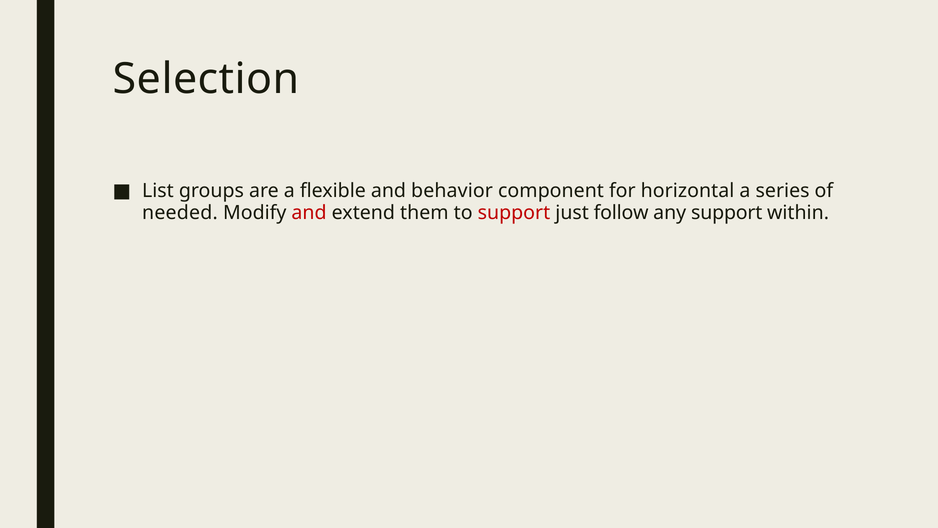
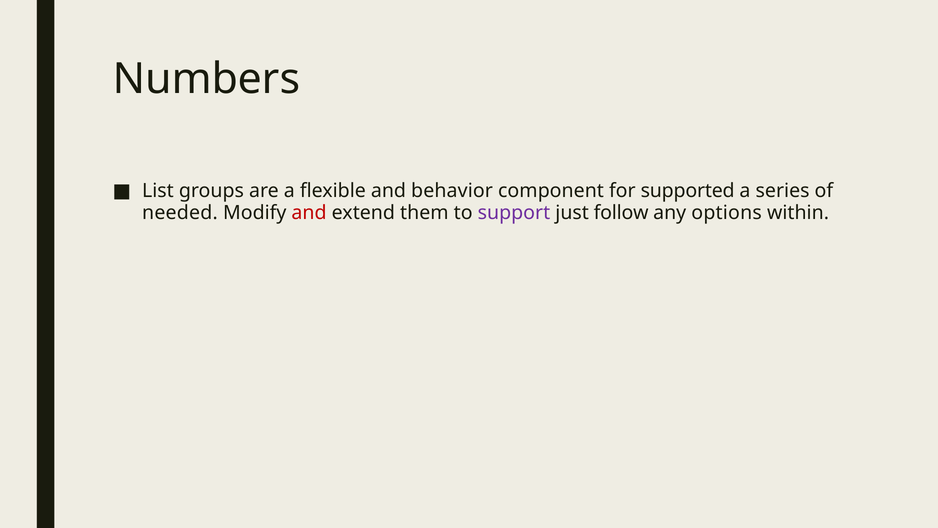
Selection: Selection -> Numbers (206, 79)
horizontal: horizontal -> supported (688, 191)
support colour: red -> purple (514, 213)
any support: support -> options (727, 213)
